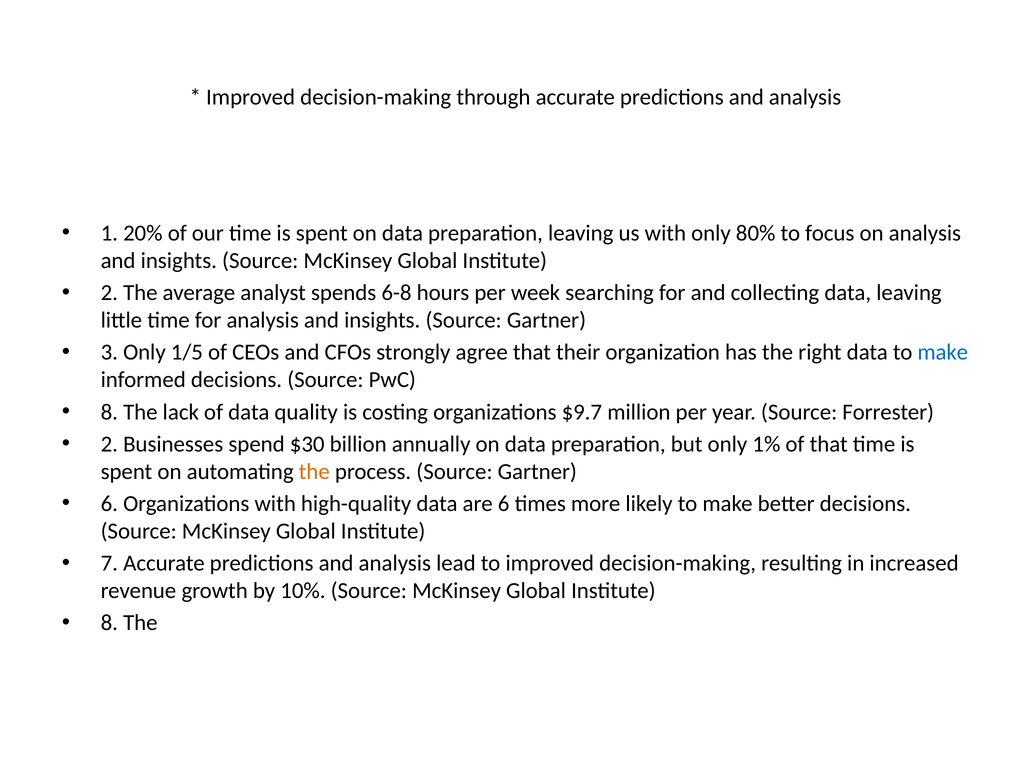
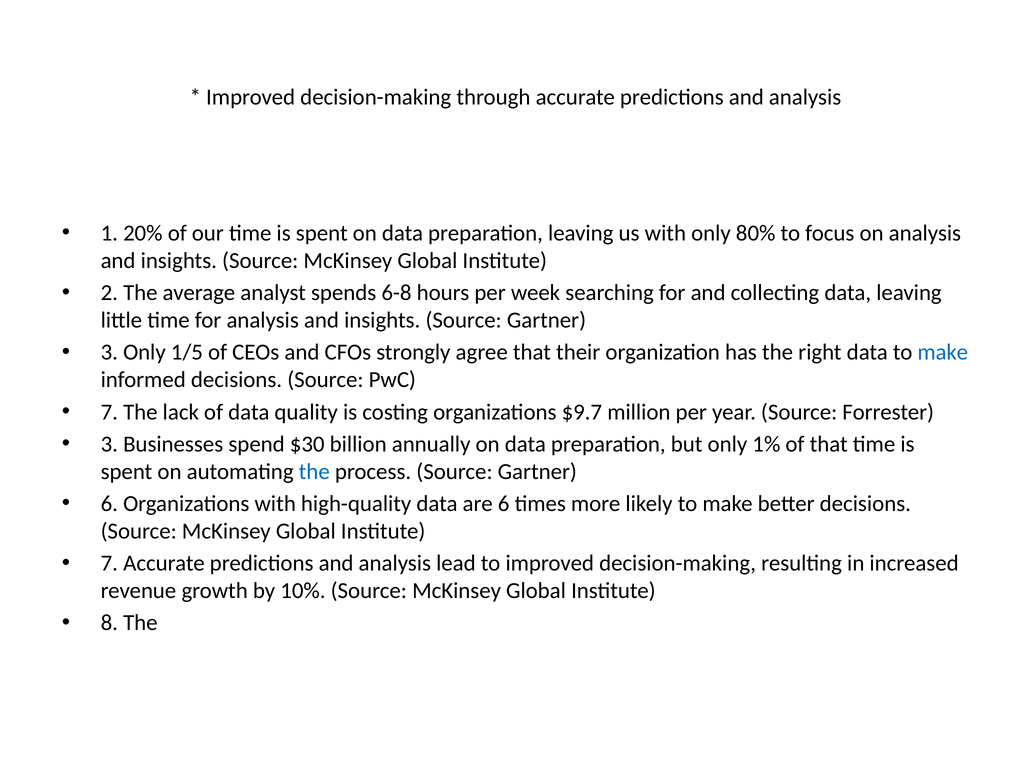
8: 8 -> 7 (109, 412)
2: 2 -> 3 (109, 444)
the colour: orange -> blue (314, 472)
